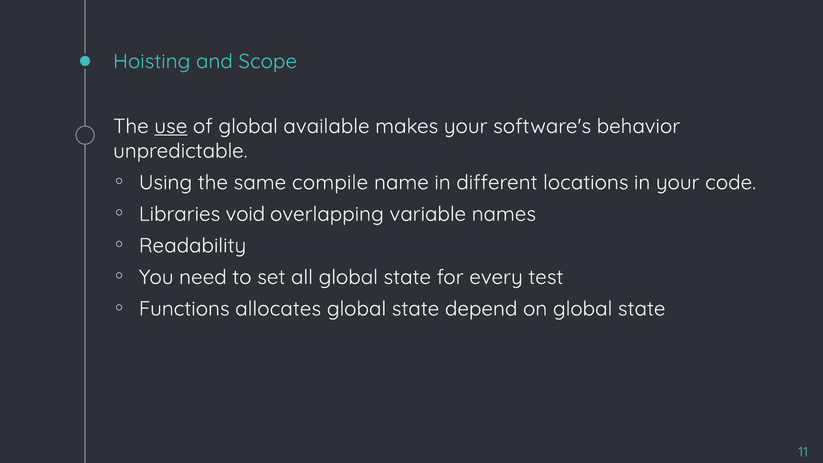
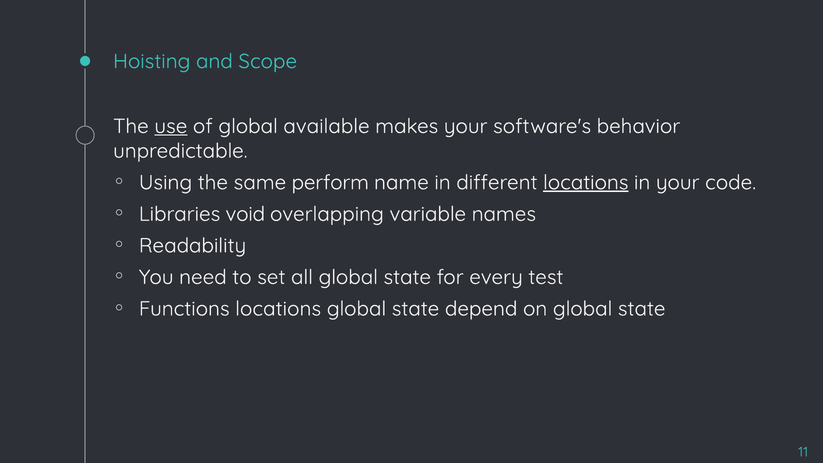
compile: compile -> perform (330, 183)
locations underline: none -> present (586, 183)
Functions allocates: allocates -> locations (278, 309)
